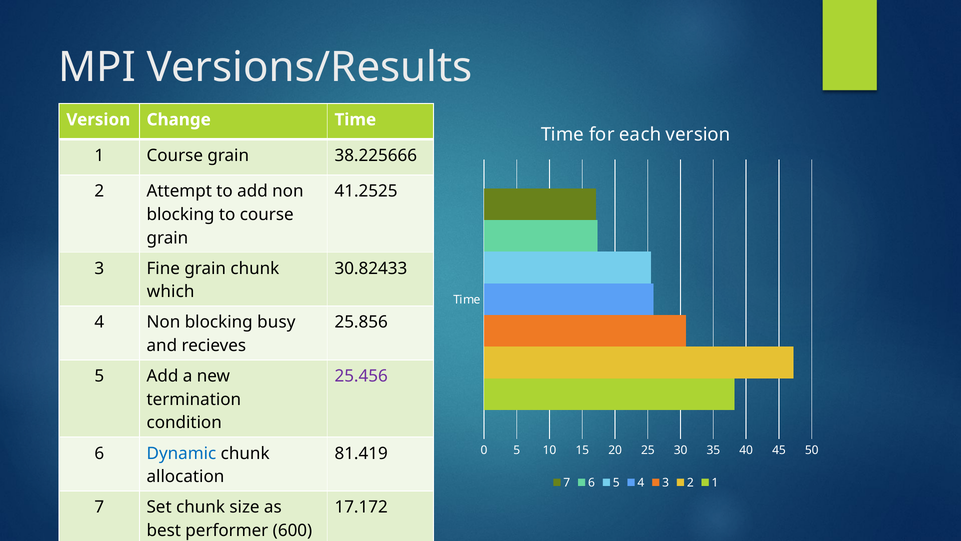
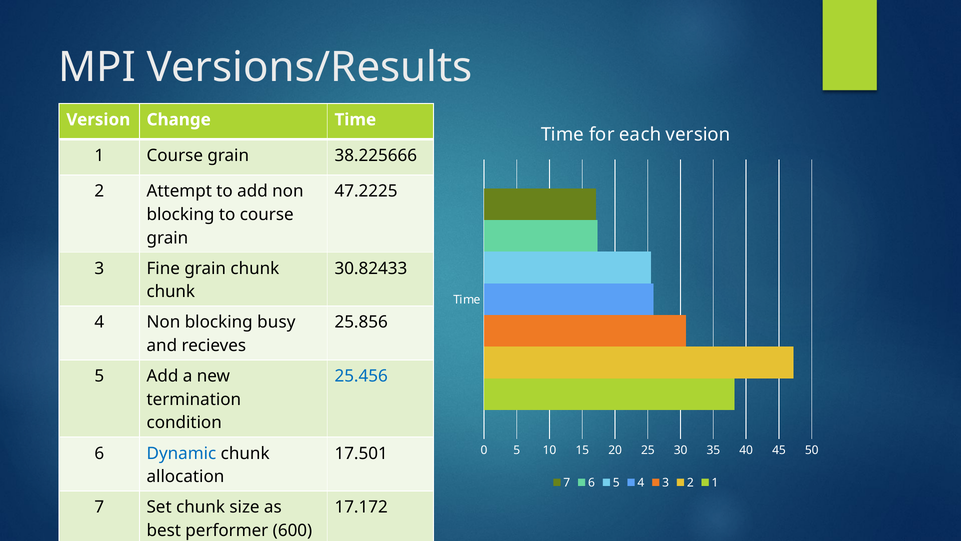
41.2525: 41.2525 -> 47.2225 (366, 191)
which: which -> chunk (171, 292)
25.456 colour: purple -> blue (361, 376)
81.419: 81.419 -> 17.501 (361, 453)
